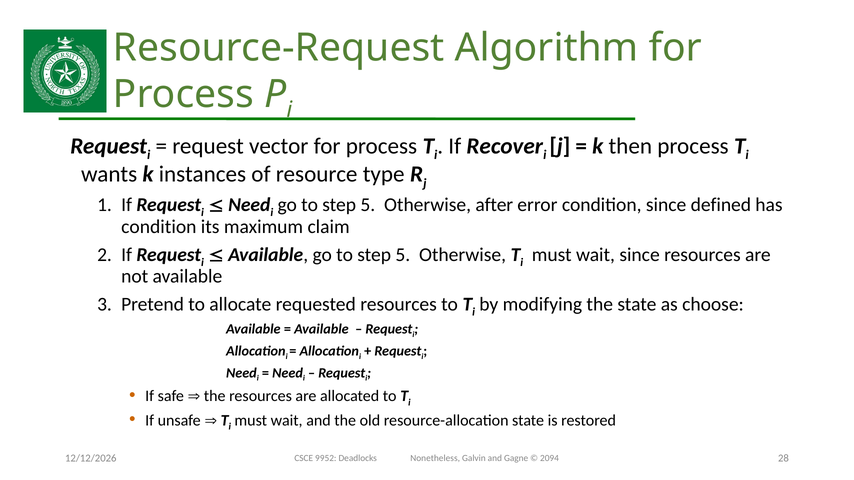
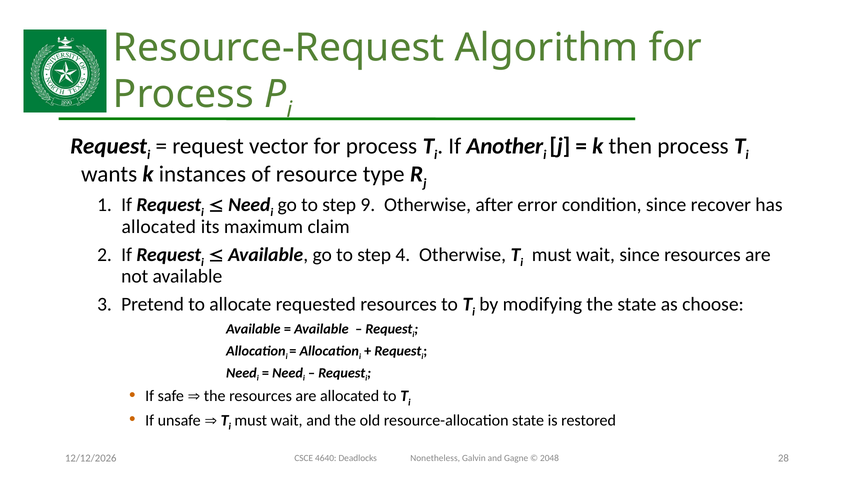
Recover: Recover -> Another (505, 146)
5: 5 -> 9 (368, 205)
defined: defined -> recover (721, 205)
condition: condition -> allocated (159, 227)
5: 5 -> 4 (403, 255)
9952: 9952 -> 4640 (326, 459)
2094: 2094 -> 2048 (549, 459)
